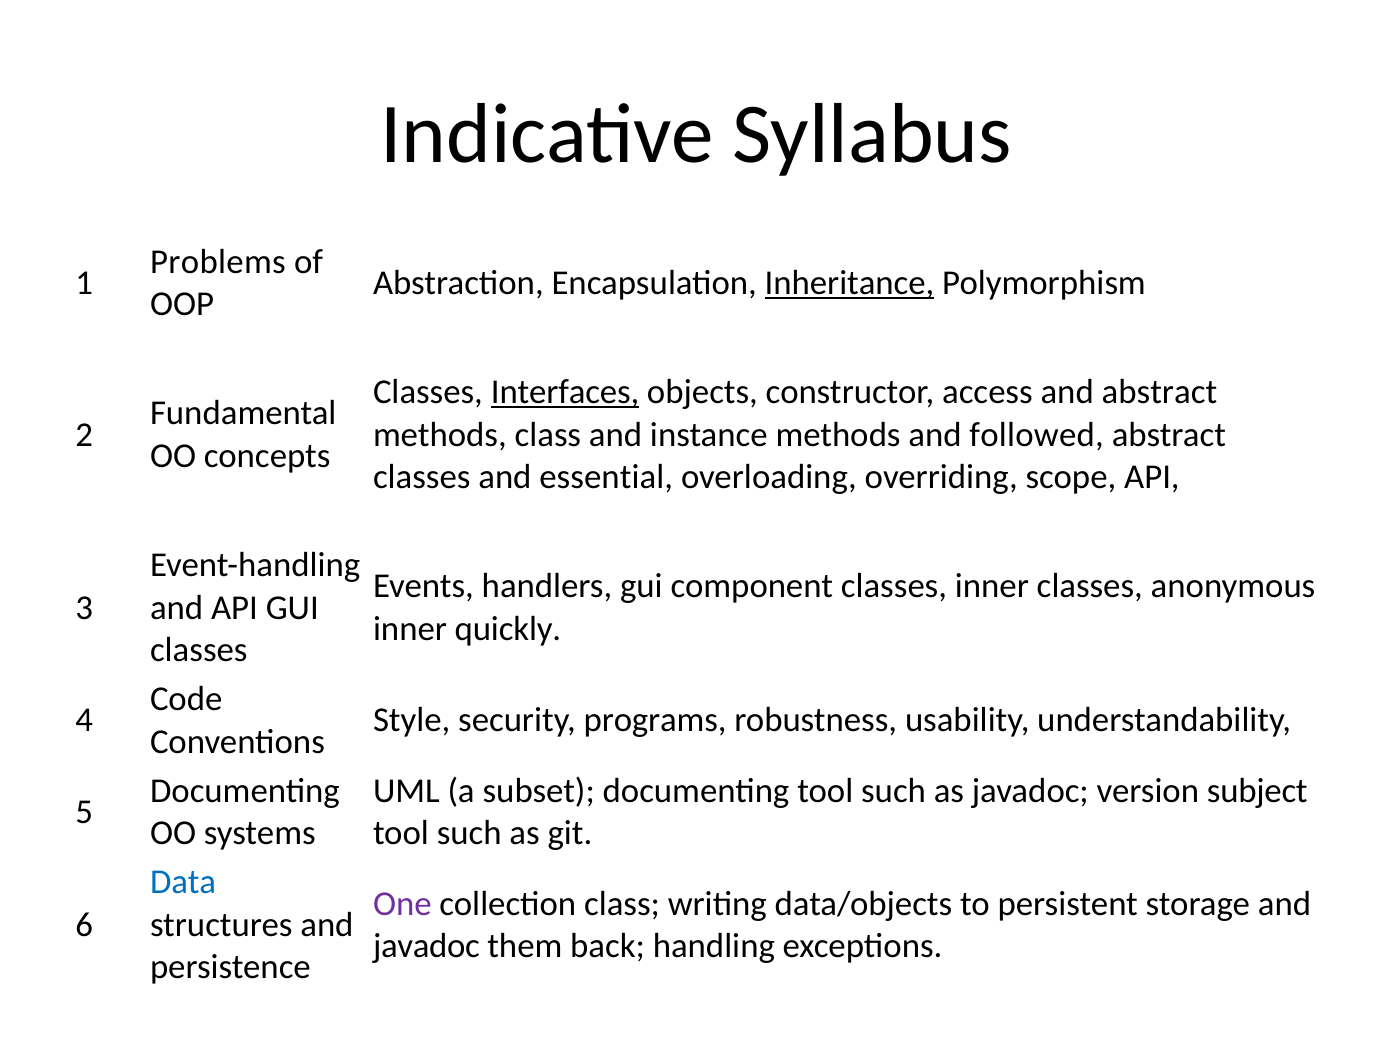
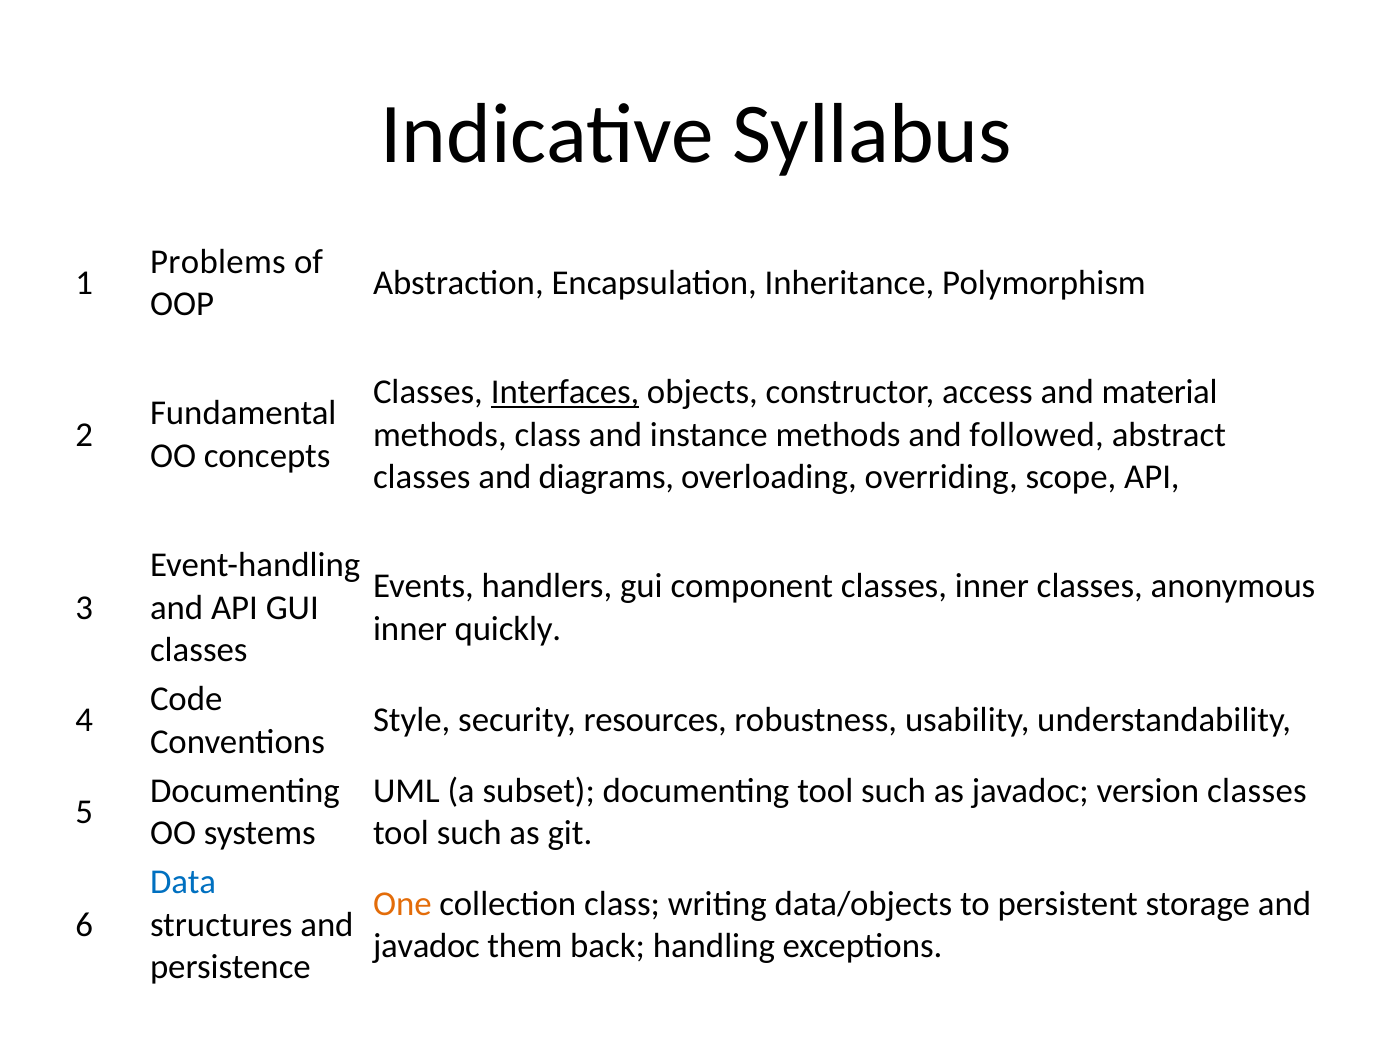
Inheritance underline: present -> none (850, 283)
and abstract: abstract -> material (1160, 392)
essential: essential -> diagrams (606, 477)
programs: programs -> resources (655, 720)
version subject: subject -> classes (1257, 791)
One colour: purple -> orange (402, 903)
